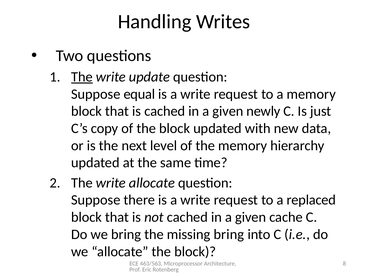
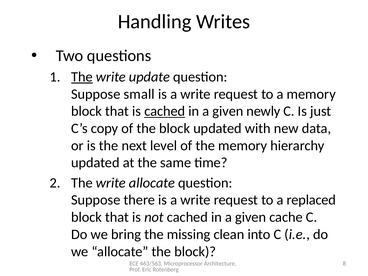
equal: equal -> small (139, 94)
cached underline: none -> present (165, 111)
missing bring: bring -> clean (229, 234)
